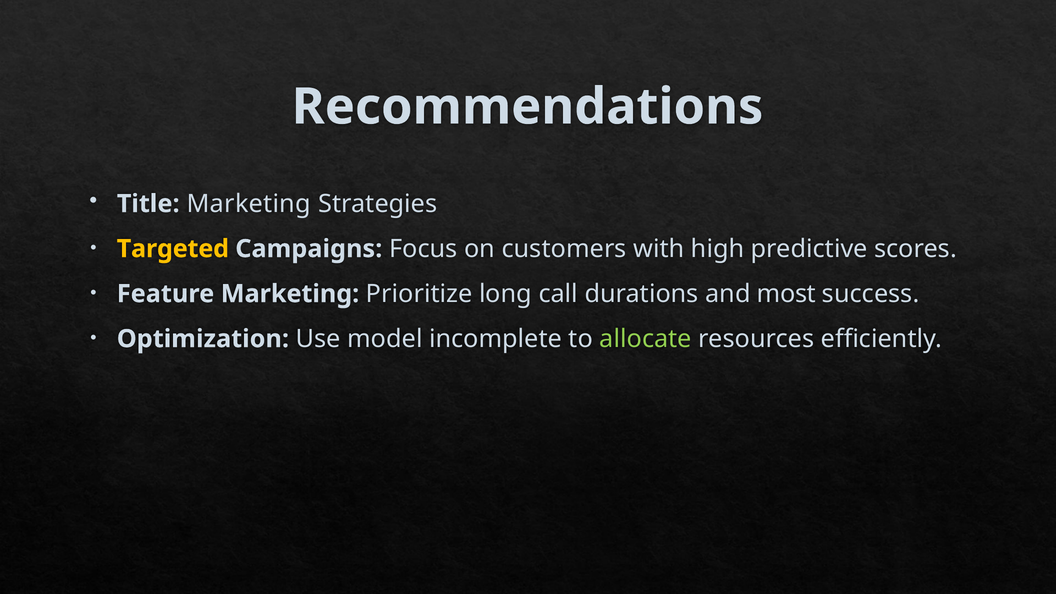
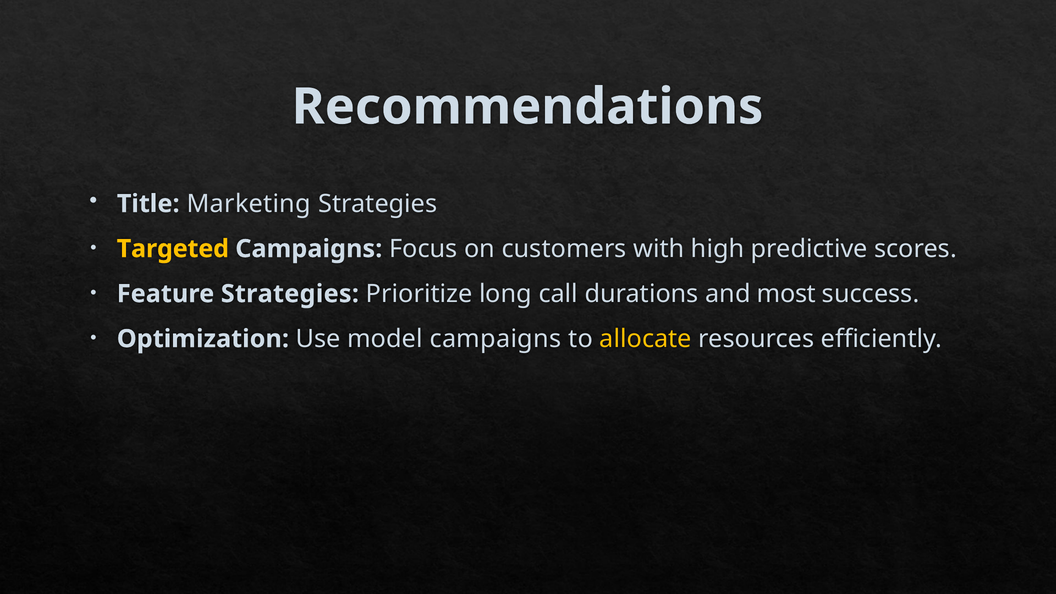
Feature Marketing: Marketing -> Strategies (290, 294)
model incomplete: incomplete -> campaigns (495, 339)
allocate colour: light green -> yellow (646, 339)
